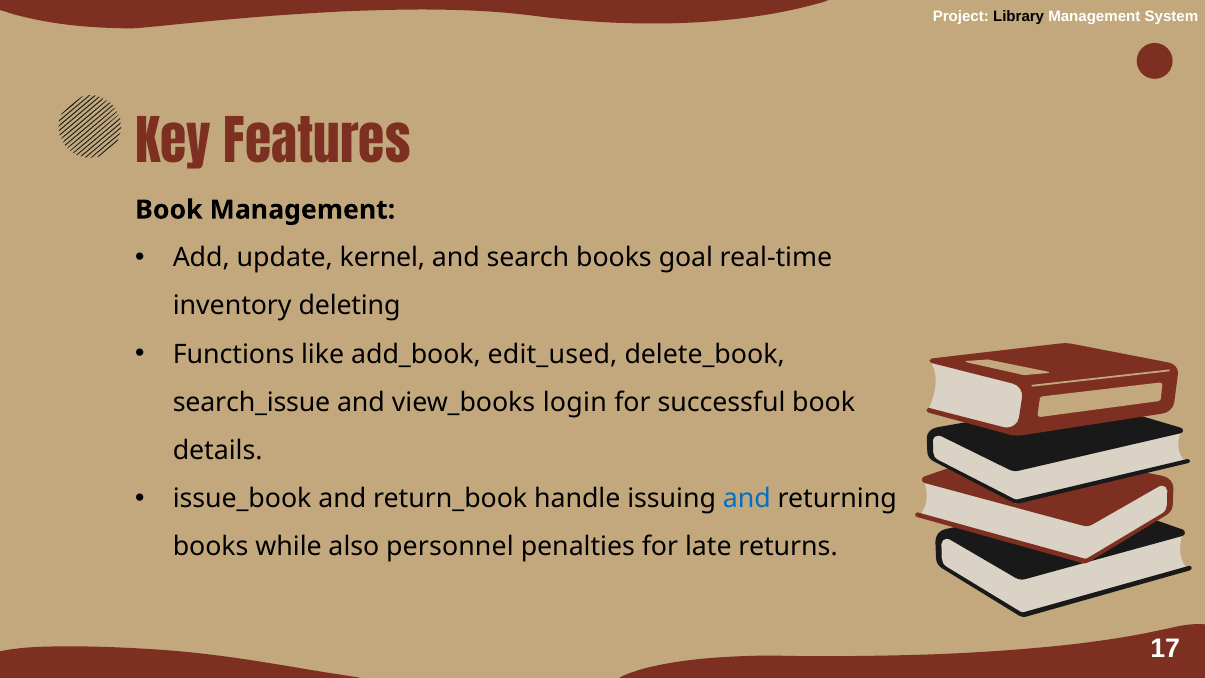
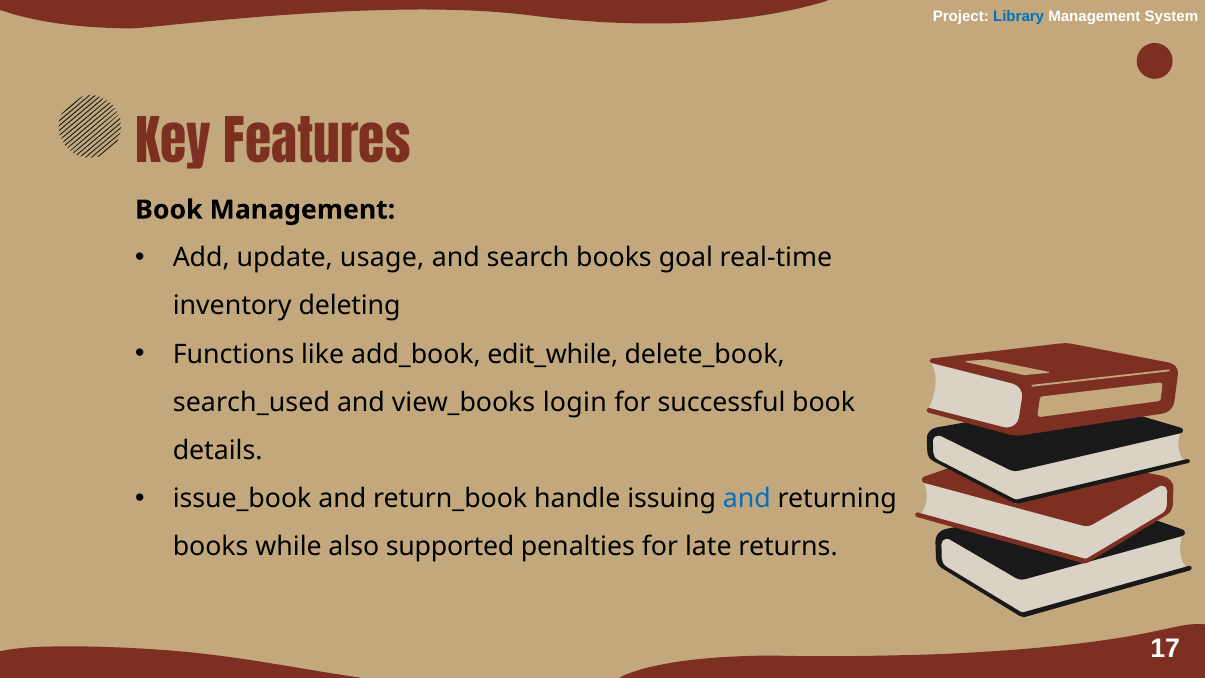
Library colour: black -> blue (1019, 16)
kernel: kernel -> usage (382, 258)
edit_used: edit_used -> edit_while (553, 354)
search_issue: search_issue -> search_used (251, 402)
personnel: personnel -> supported (450, 547)
